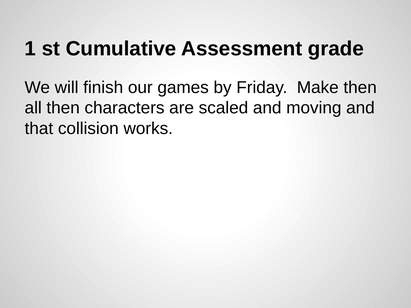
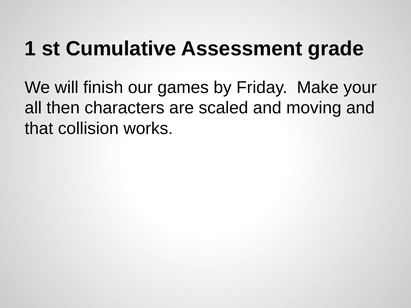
Make then: then -> your (360, 88)
